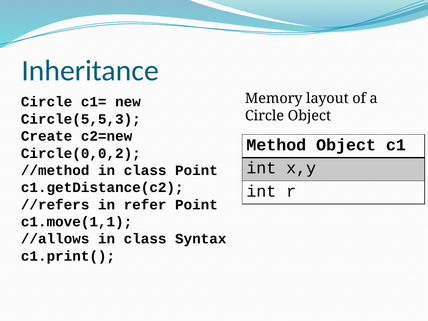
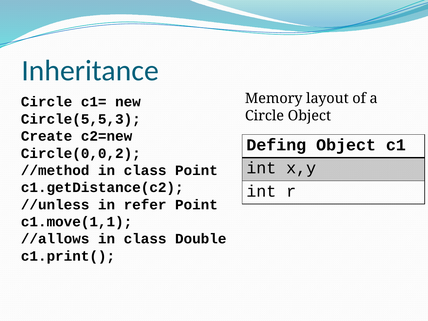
Method: Method -> Defing (276, 145)
//refers: //refers -> //unless (55, 205)
Syntax: Syntax -> Double (201, 239)
